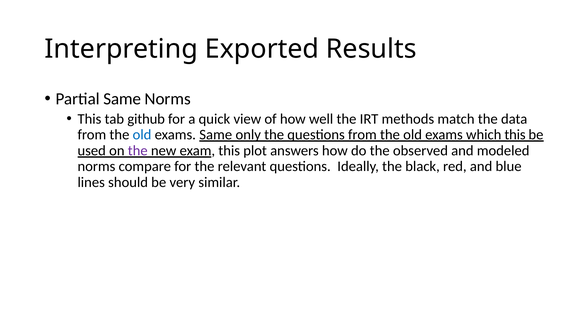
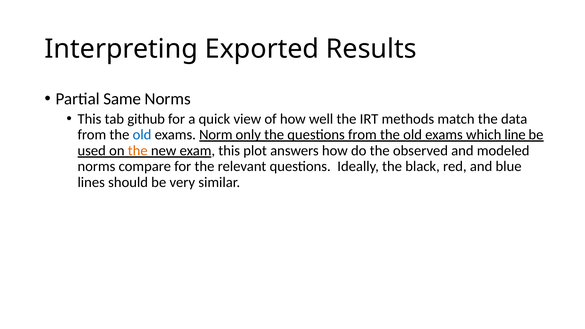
exams Same: Same -> Norm (216, 135)
which this: this -> line (515, 135)
the colour: purple -> orange (138, 151)
